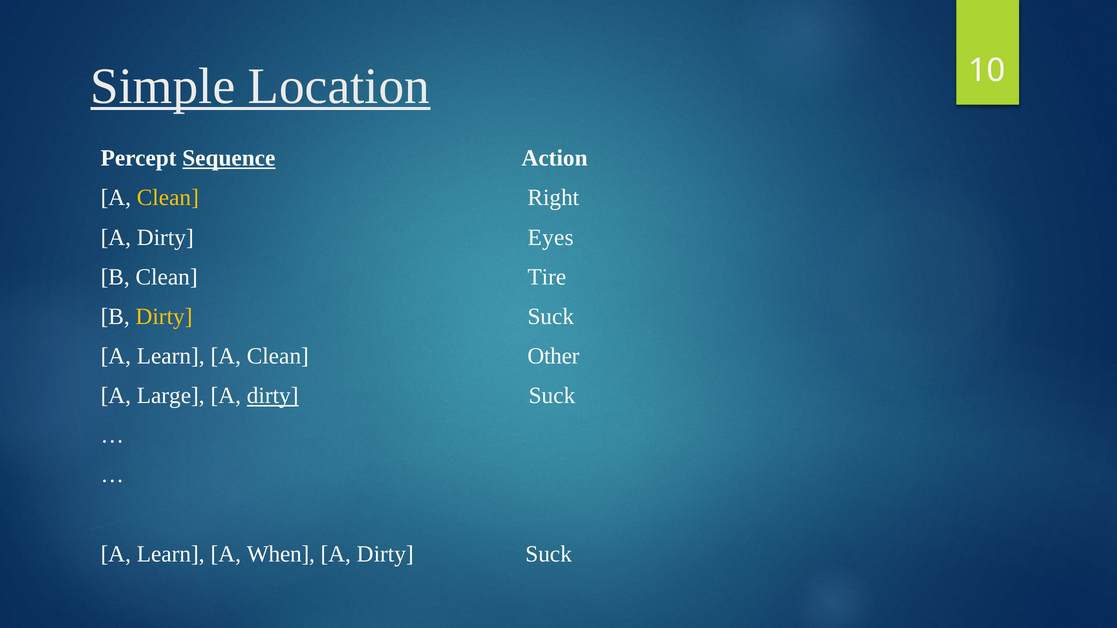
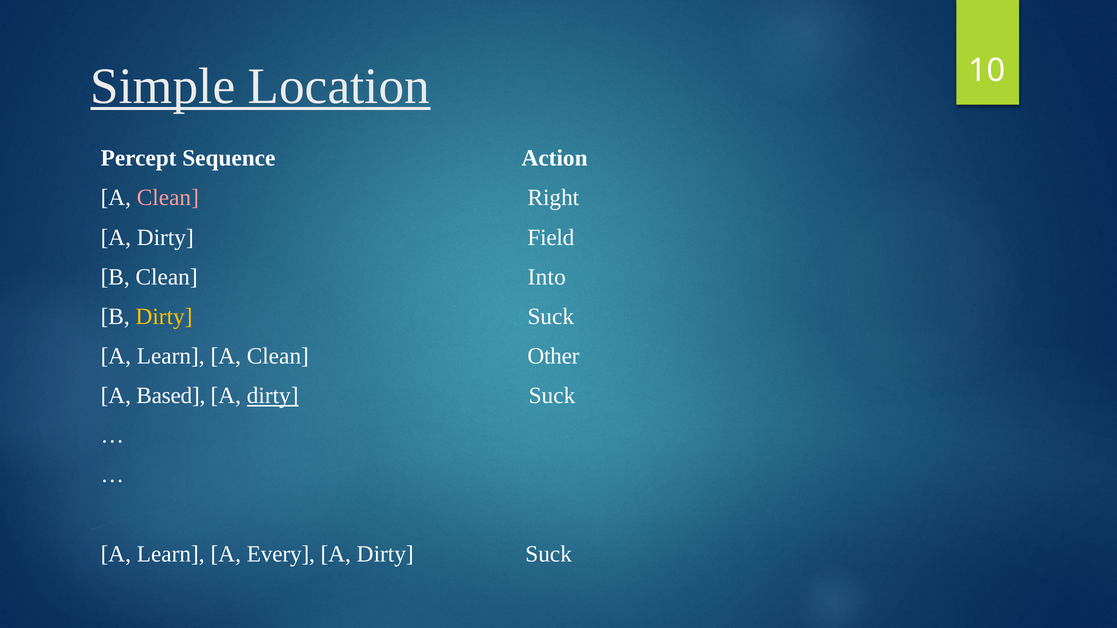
Sequence underline: present -> none (229, 158)
Clean colour: yellow -> pink (168, 198)
Eyes: Eyes -> Field (551, 237)
Tire: Tire -> Into (547, 277)
Large: Large -> Based (171, 396)
When: When -> Every (281, 554)
